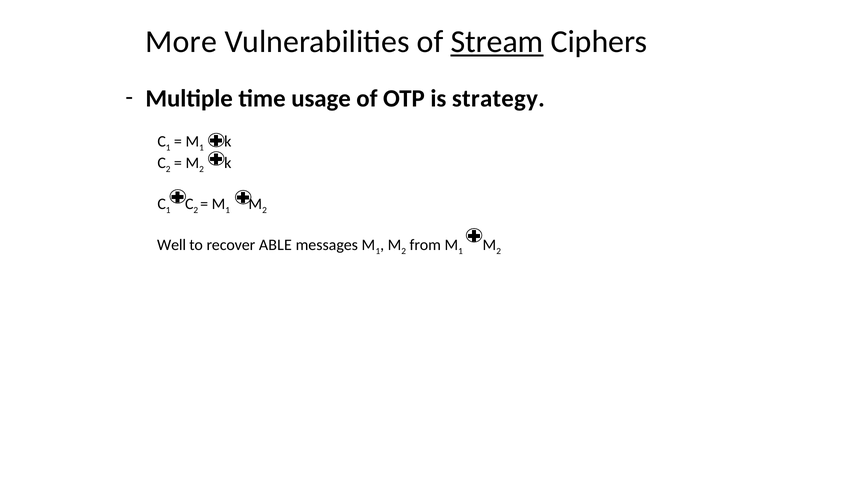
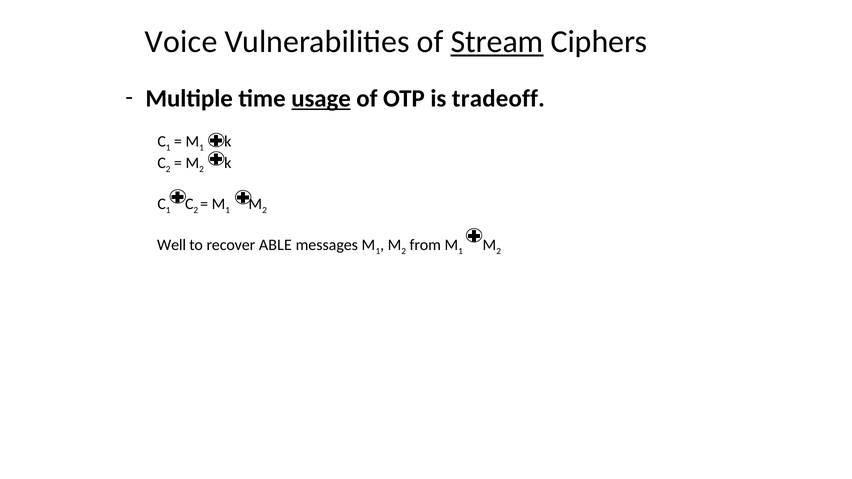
More: More -> Voice (181, 42)
usage underline: none -> present (321, 98)
strategy: strategy -> tradeoff (498, 98)
